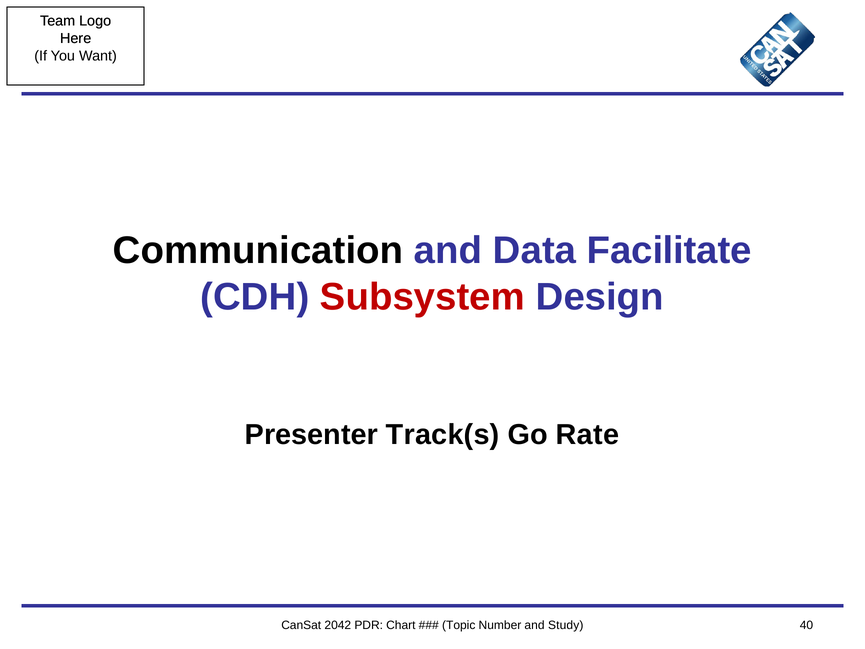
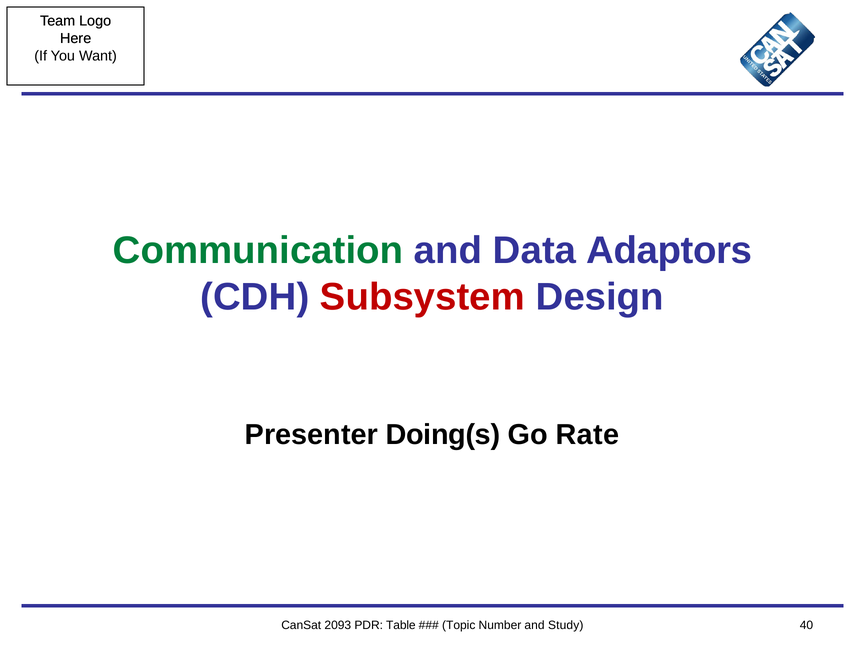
Communication colour: black -> green (258, 251)
Facilitate: Facilitate -> Adaptors (669, 251)
Track(s: Track(s -> Doing(s (443, 435)
2042: 2042 -> 2093 (338, 625)
Chart: Chart -> Table (401, 625)
